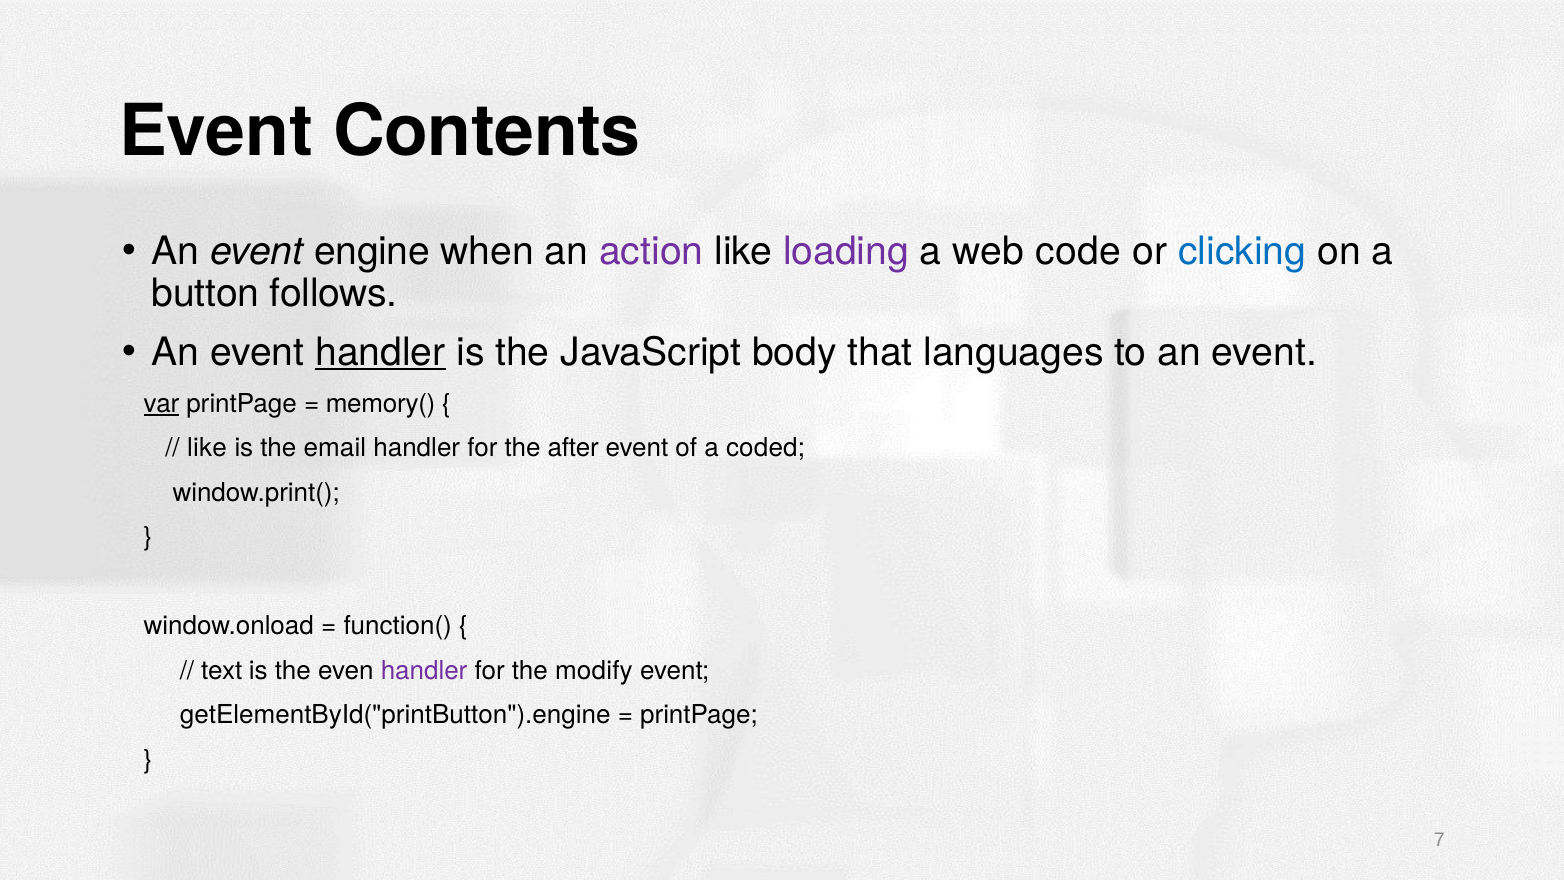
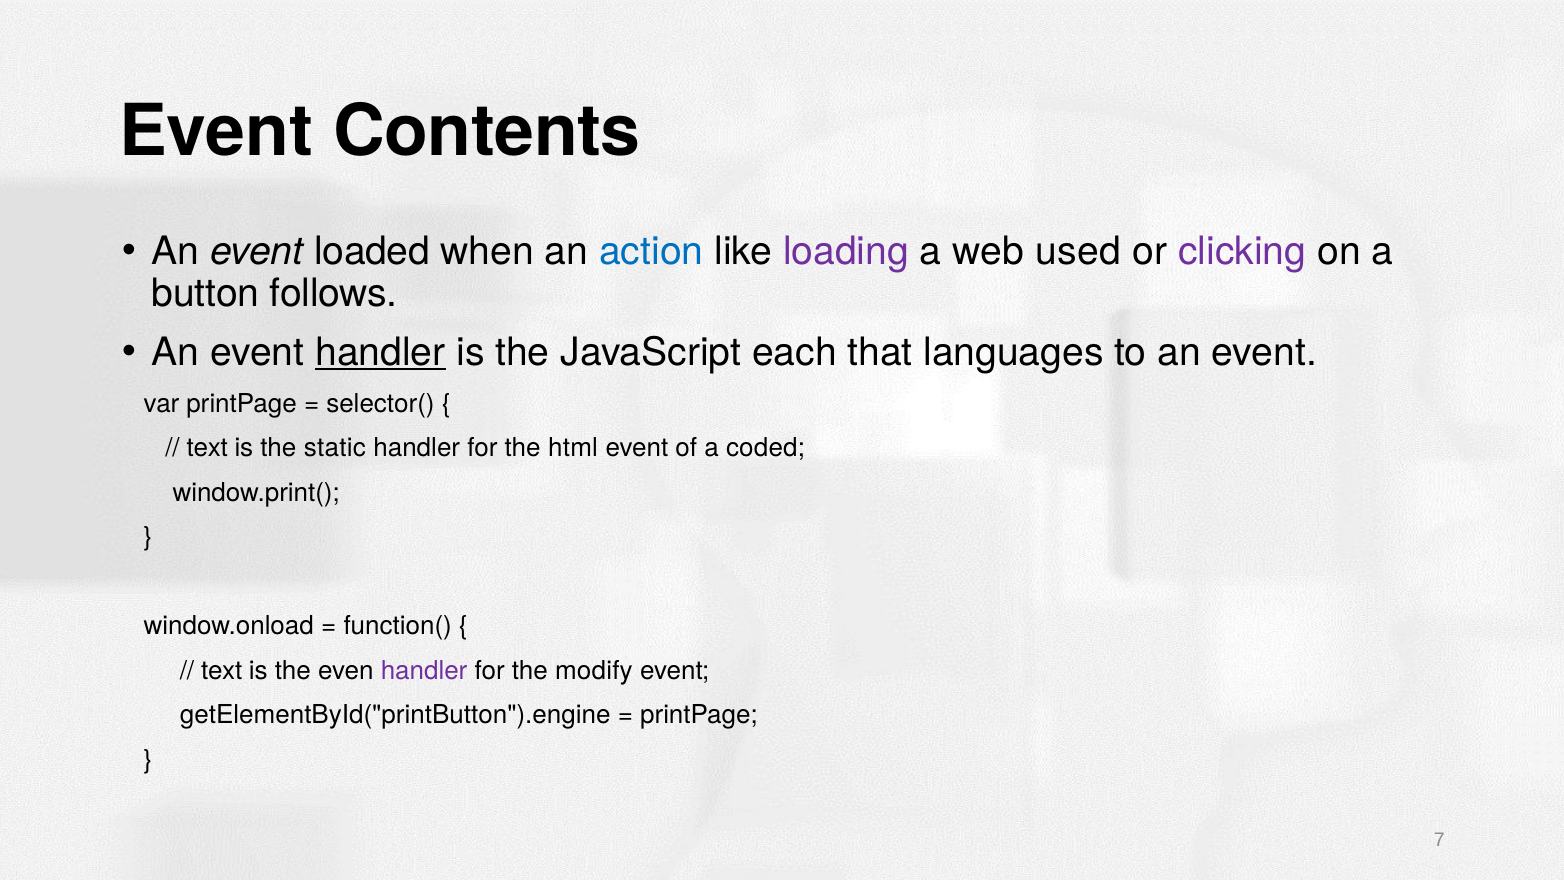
engine: engine -> loaded (372, 252)
action colour: purple -> blue (651, 252)
code: code -> used (1078, 252)
clicking colour: blue -> purple (1242, 252)
body: body -> each (794, 352)
var underline: present -> none (162, 404)
memory(: memory( -> selector( (380, 404)
like: like -> text (207, 448)
email: email -> static (335, 448)
after: after -> html (573, 448)
